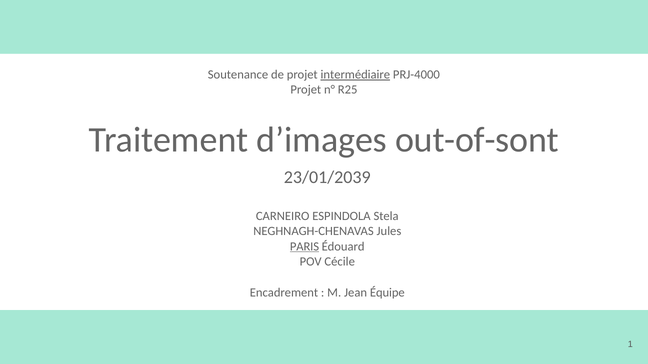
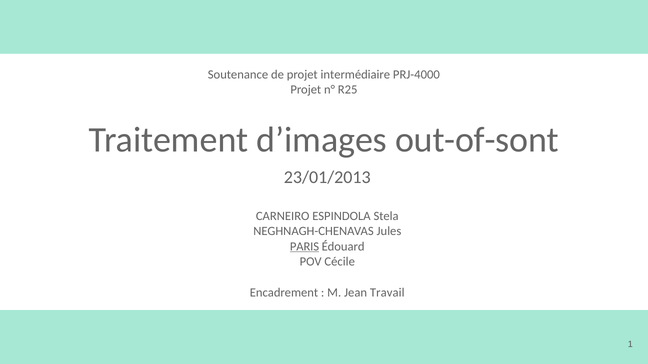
intermédiaire underline: present -> none (355, 75)
23/01/2039: 23/01/2039 -> 23/01/2013 (327, 178)
Équipe: Équipe -> Travail (387, 293)
